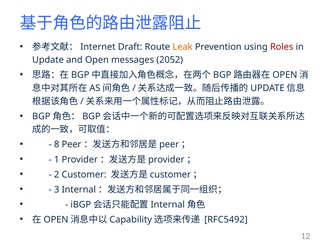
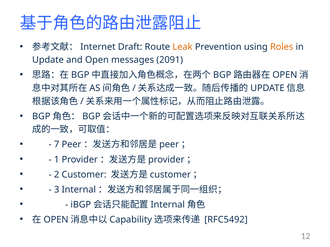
Roles colour: red -> orange (282, 47)
2052: 2052 -> 2091 (170, 60)
8: 8 -> 7 (57, 145)
